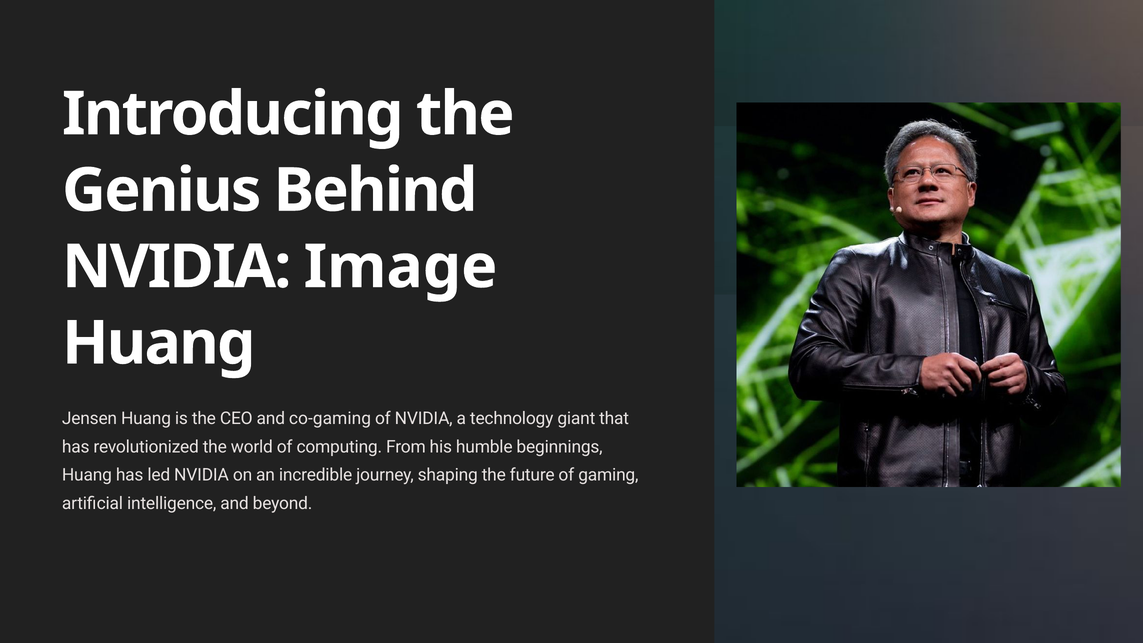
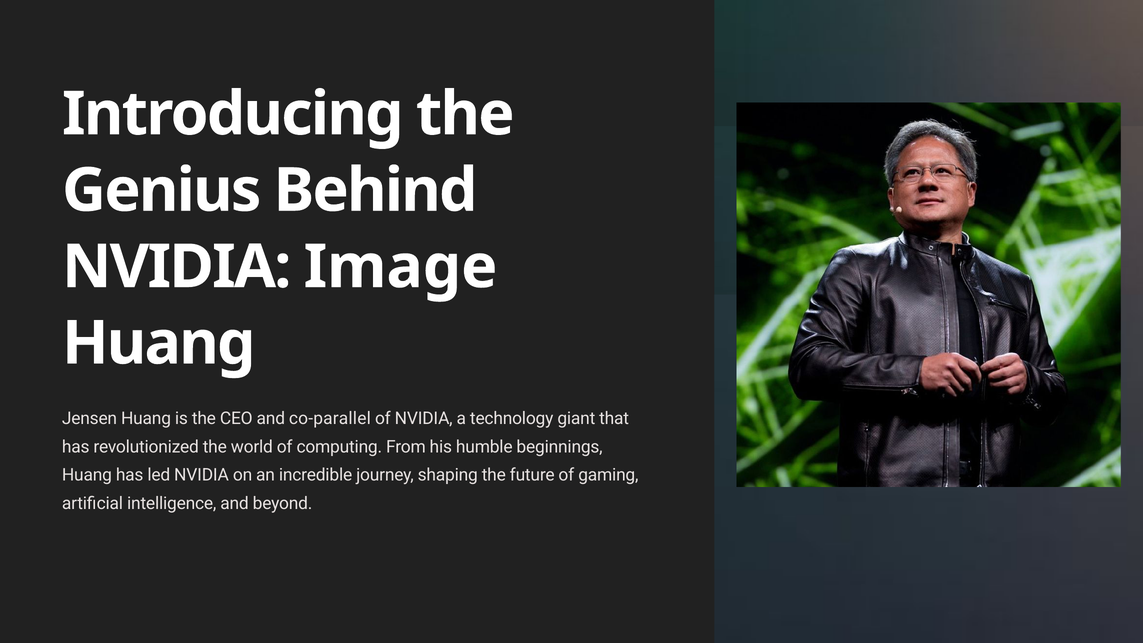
co-gaming: co-gaming -> co-parallel (330, 419)
